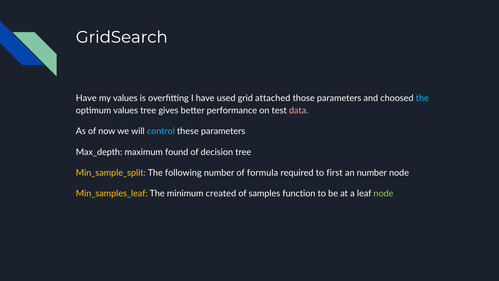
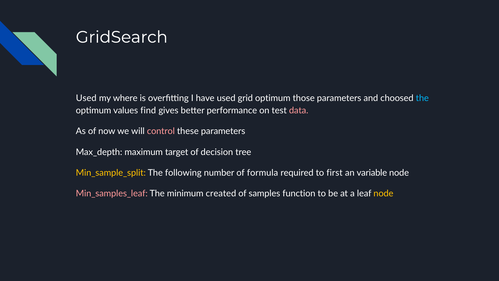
Have: Have -> Used (86, 98)
my values: values -> where (125, 98)
grid attached: attached -> optimum (273, 98)
values tree: tree -> find (148, 110)
control colour: light blue -> pink (161, 131)
found: found -> target (177, 152)
an number: number -> variable (372, 173)
Min_samples_leaf colour: yellow -> pink (112, 193)
node colour: light green -> yellow (383, 193)
